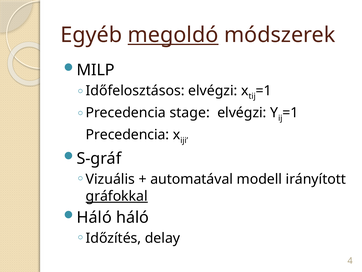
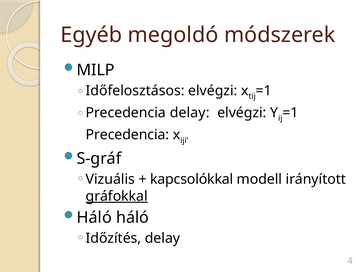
megoldó underline: present -> none (173, 35)
Precedencia stage: stage -> delay (190, 113)
automatával: automatával -> kapcsolókkal (192, 179)
